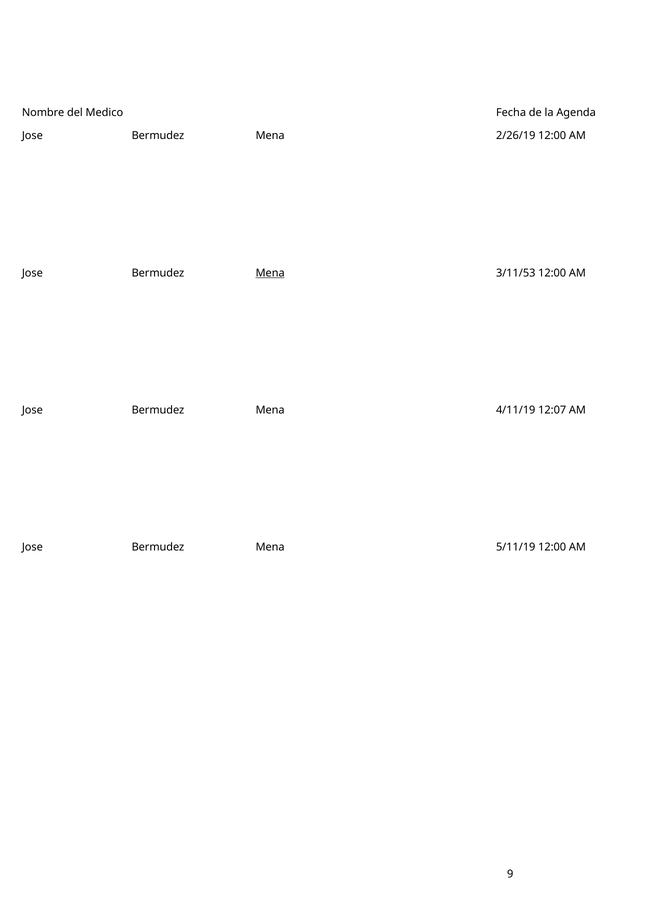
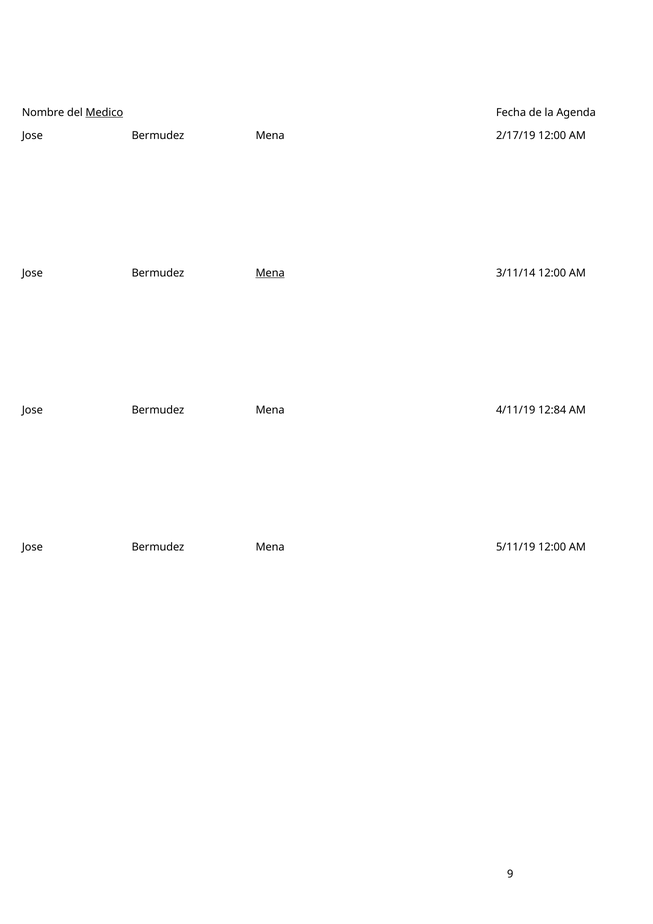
Medico underline: none -> present (104, 113)
2/26/19: 2/26/19 -> 2/17/19 (516, 136)
3/11/53: 3/11/53 -> 3/11/14 (516, 273)
12:07: 12:07 -> 12:84 (552, 410)
